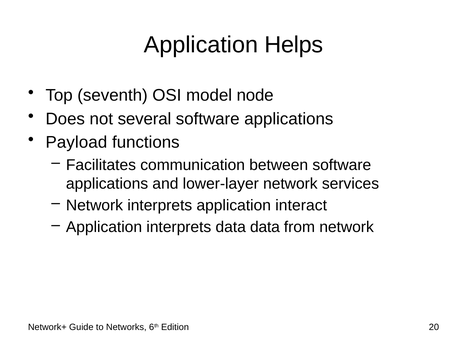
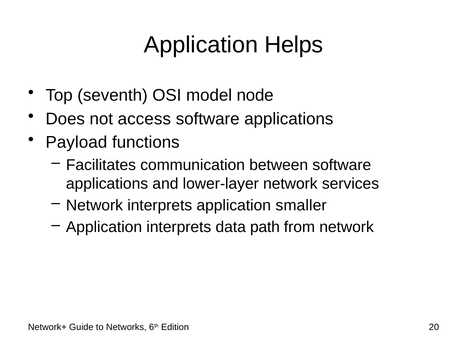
several: several -> access (144, 119)
interact: interact -> smaller (301, 205)
data data: data -> path (265, 227)
